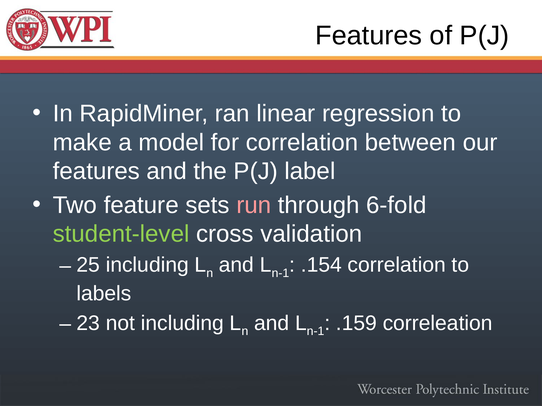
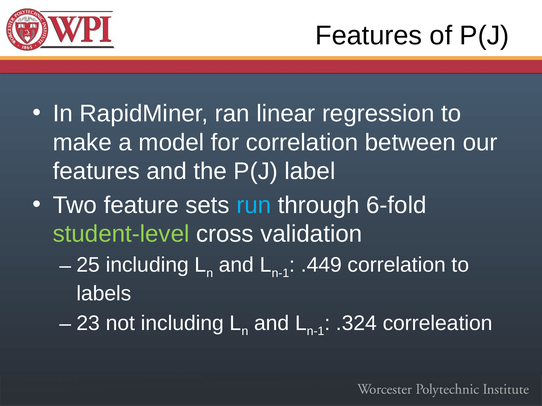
run colour: pink -> light blue (254, 205)
.154: .154 -> .449 (321, 265)
.159: .159 -> .324 (356, 324)
